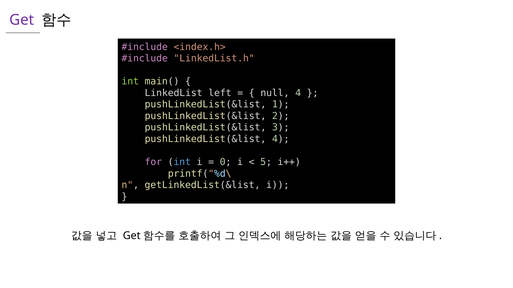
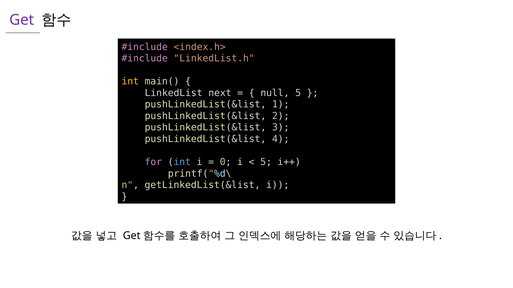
int colour: light green -> yellow (130, 82)
left: left -> next (220, 93)
null 4: 4 -> 5 (298, 93)
